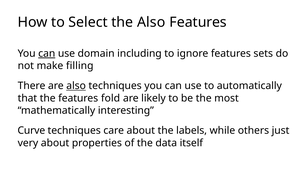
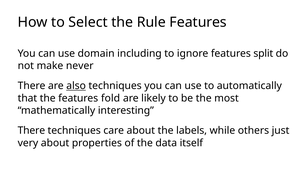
the Also: Also -> Rule (151, 22)
can underline: present -> none (47, 54)
sets: sets -> split (263, 54)
filling: filling -> never (80, 66)
Curve: Curve -> There (31, 131)
